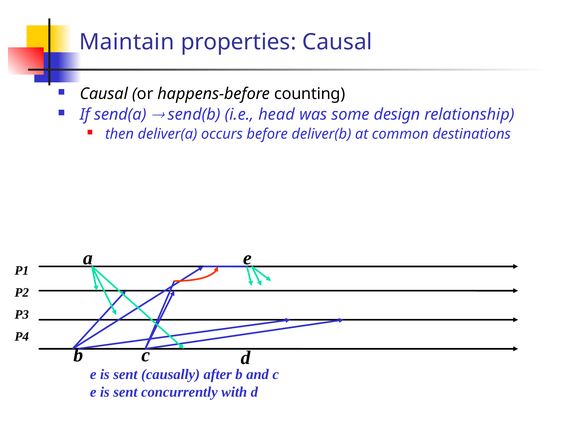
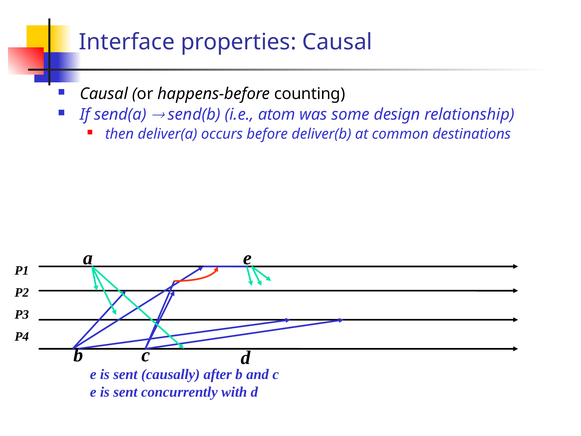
Maintain: Maintain -> Interface (127, 42)
head: head -> atom (277, 115)
